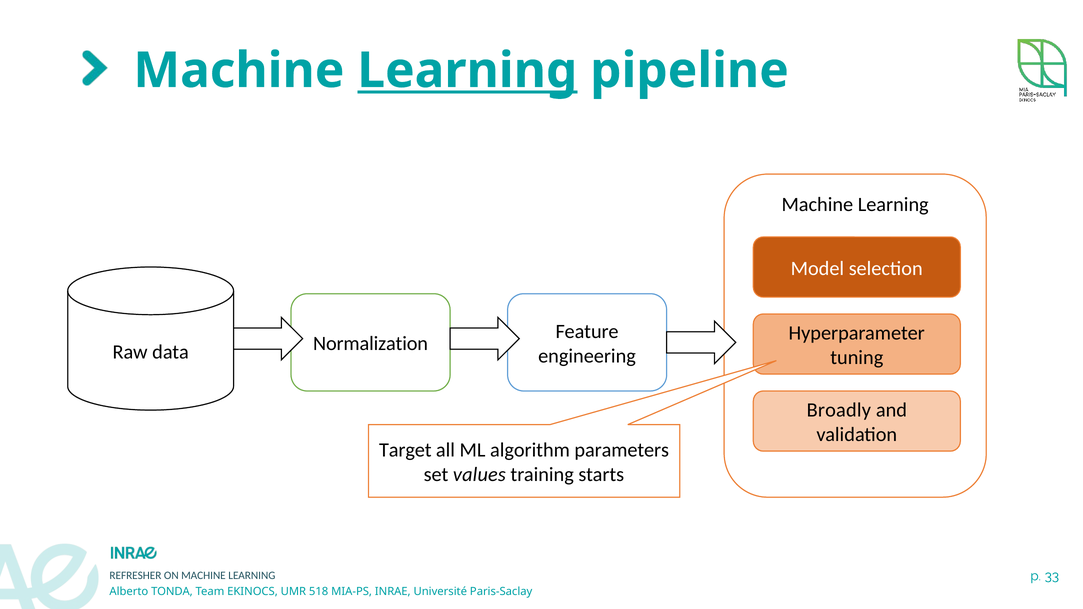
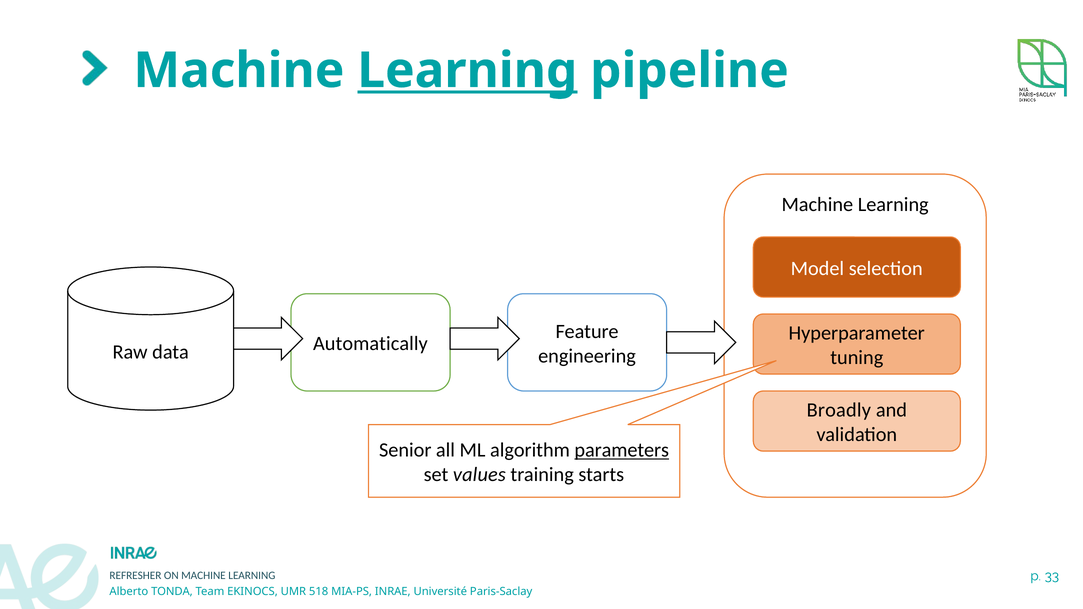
Normalization: Normalization -> Automatically (370, 344)
Target: Target -> Senior (405, 450)
parameters underline: none -> present (622, 450)
